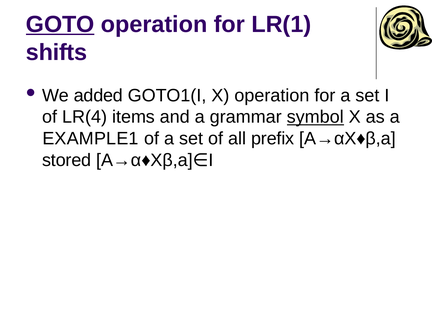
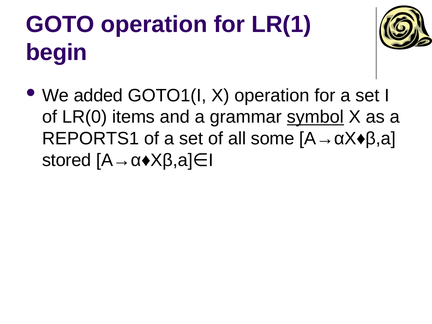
GOTO underline: present -> none (60, 24)
shifts: shifts -> begin (57, 52)
LR(4: LR(4 -> LR(0 (85, 117)
EXAMPLE1: EXAMPLE1 -> REPORTS1 (91, 139)
prefix: prefix -> some (273, 139)
